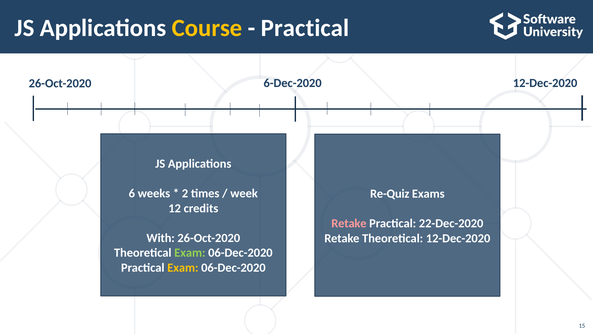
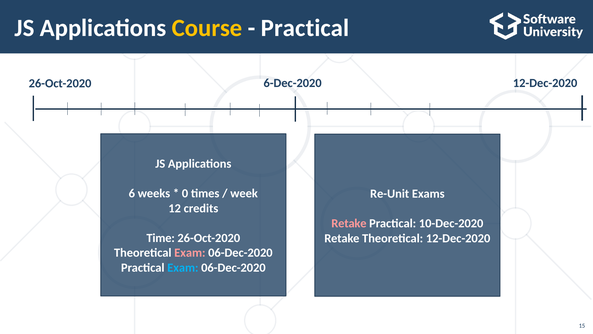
2: 2 -> 0 (185, 193)
Re-Quiz: Re-Quiz -> Re-Unit (390, 194)
22-Dec-2020: 22-Dec-2020 -> 10-Dec-2020 (451, 223)
With: With -> Time (161, 238)
Exam colour: light green -> pink (190, 253)
Exam colour: yellow -> light blue (183, 267)
